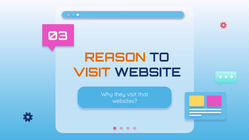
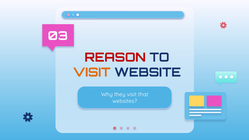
REASON colour: orange -> red (115, 58)
